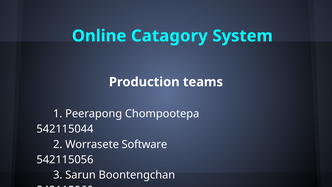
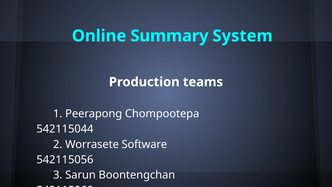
Catagory: Catagory -> Summary (169, 36)
